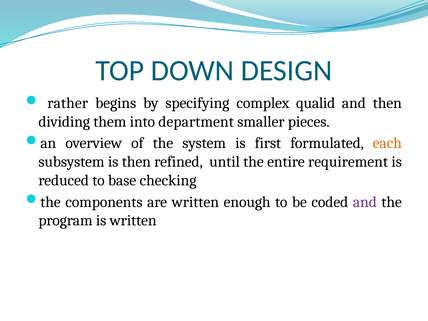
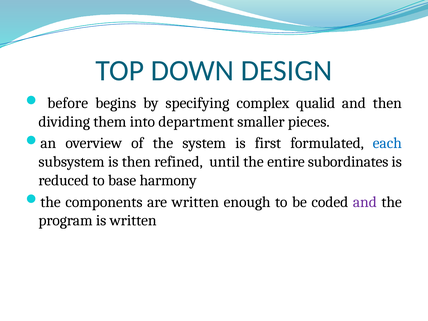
rather: rather -> before (68, 103)
each colour: orange -> blue (387, 143)
requirement: requirement -> subordinates (348, 162)
checking: checking -> harmony (168, 180)
